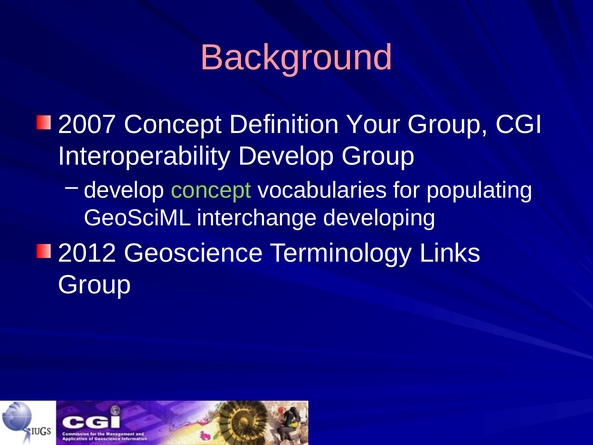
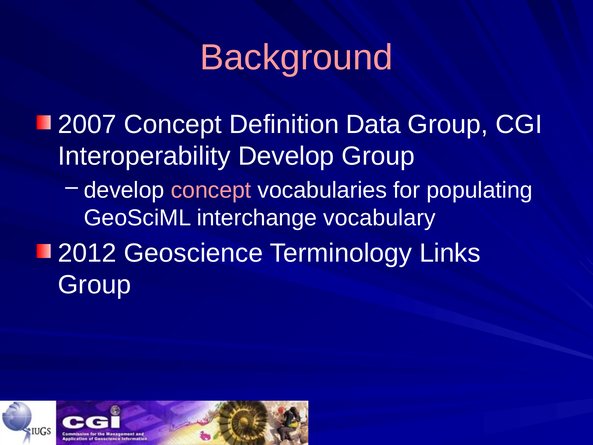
Your: Your -> Data (373, 124)
concept colour: light green -> pink (211, 190)
developing: developing -> vocabulary (380, 218)
